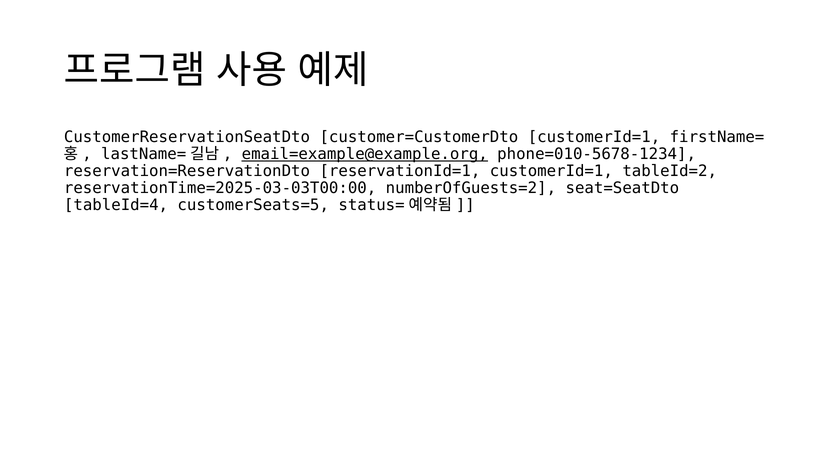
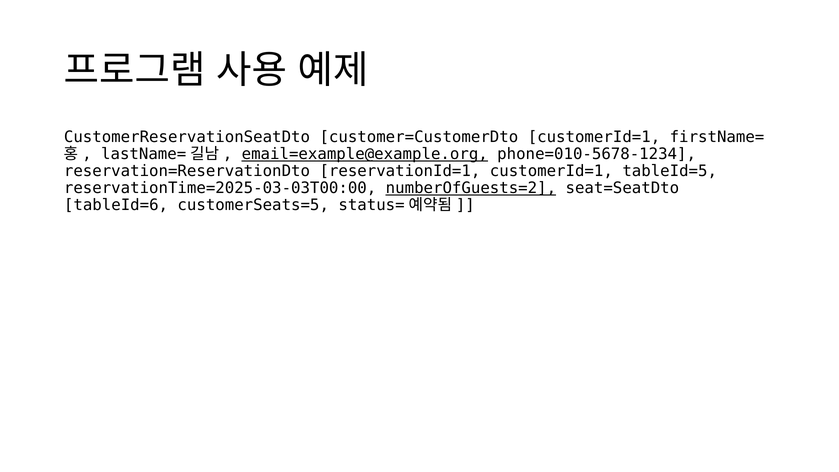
tableId=2: tableId=2 -> tableId=5 (670, 171)
numberOfGuests=2 underline: none -> present (471, 188)
tableId=4: tableId=4 -> tableId=6 (116, 205)
